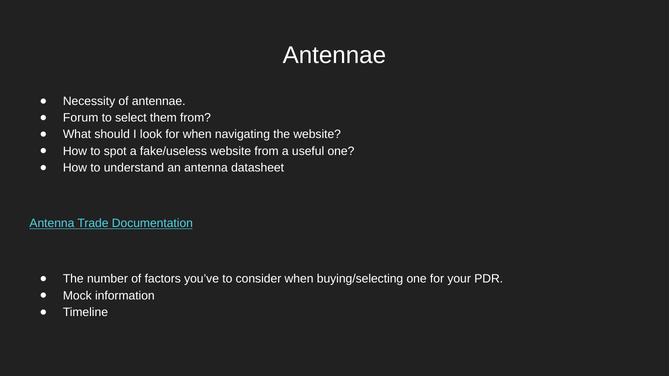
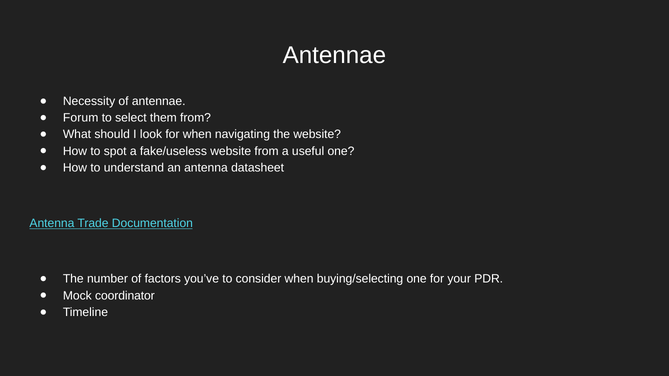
information: information -> coordinator (125, 296)
